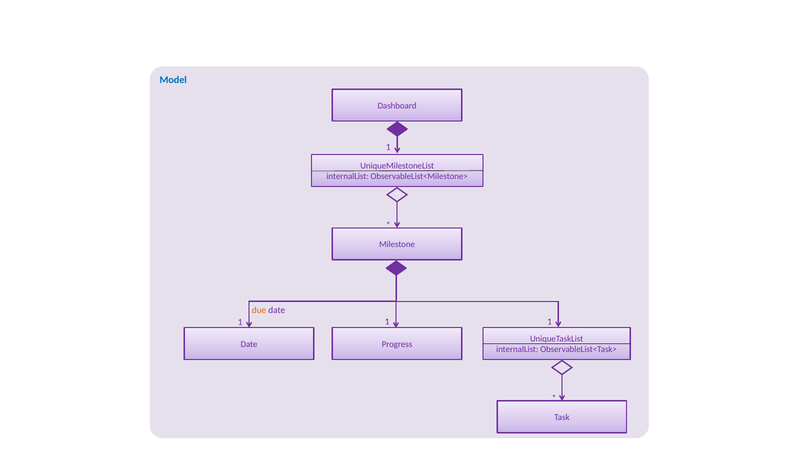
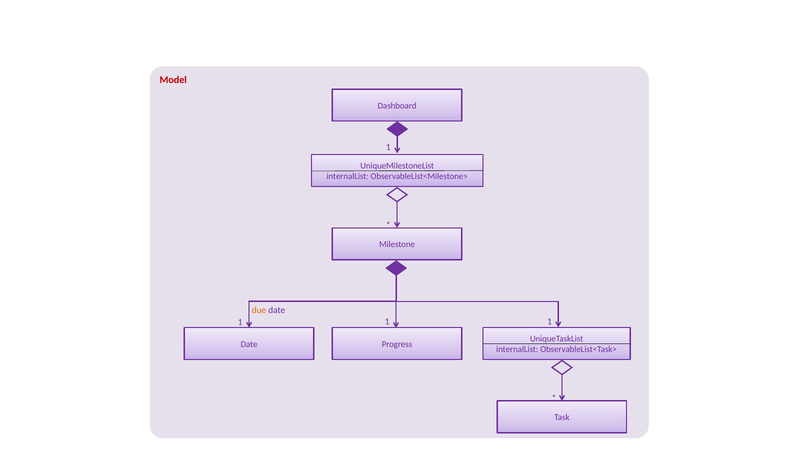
Model colour: blue -> red (173, 80)
